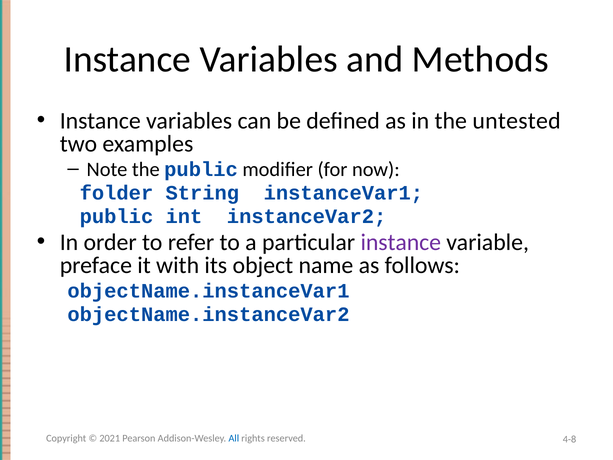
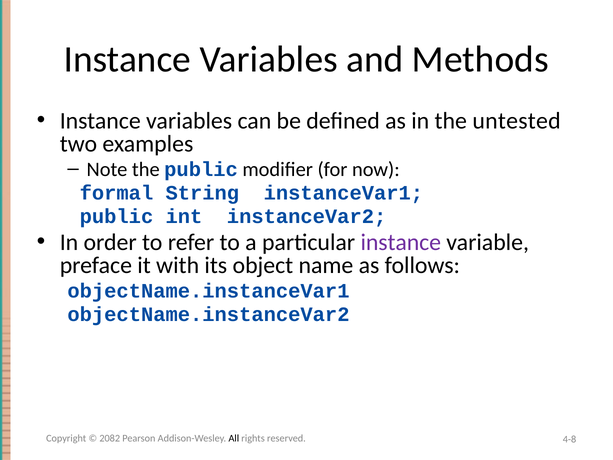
folder: folder -> formal (116, 193)
2021: 2021 -> 2082 (110, 438)
All colour: blue -> black (234, 438)
